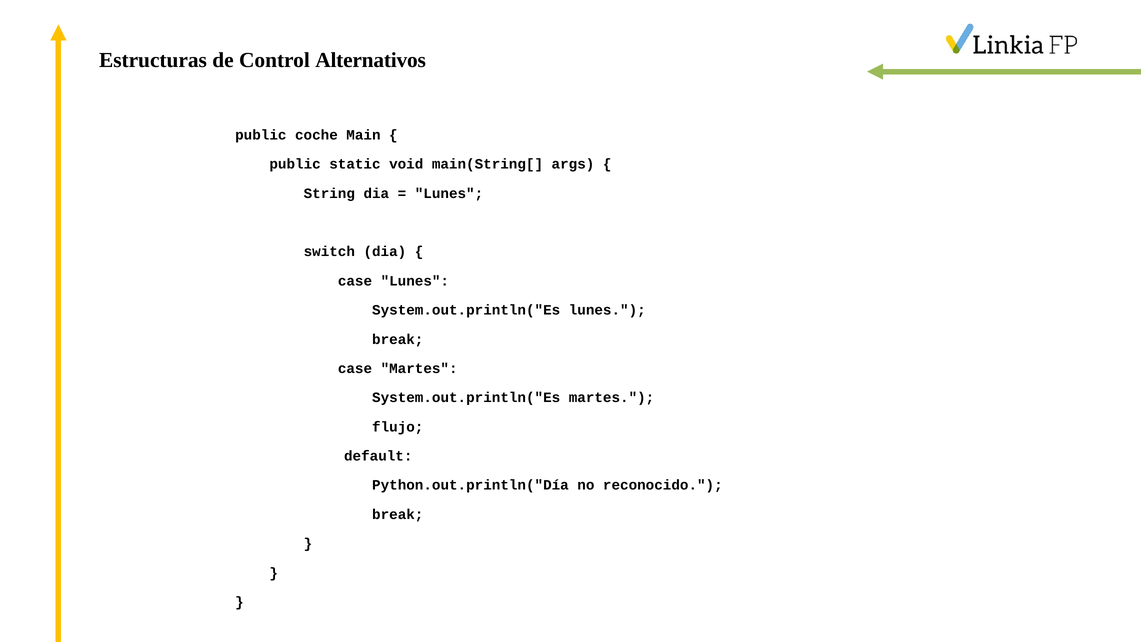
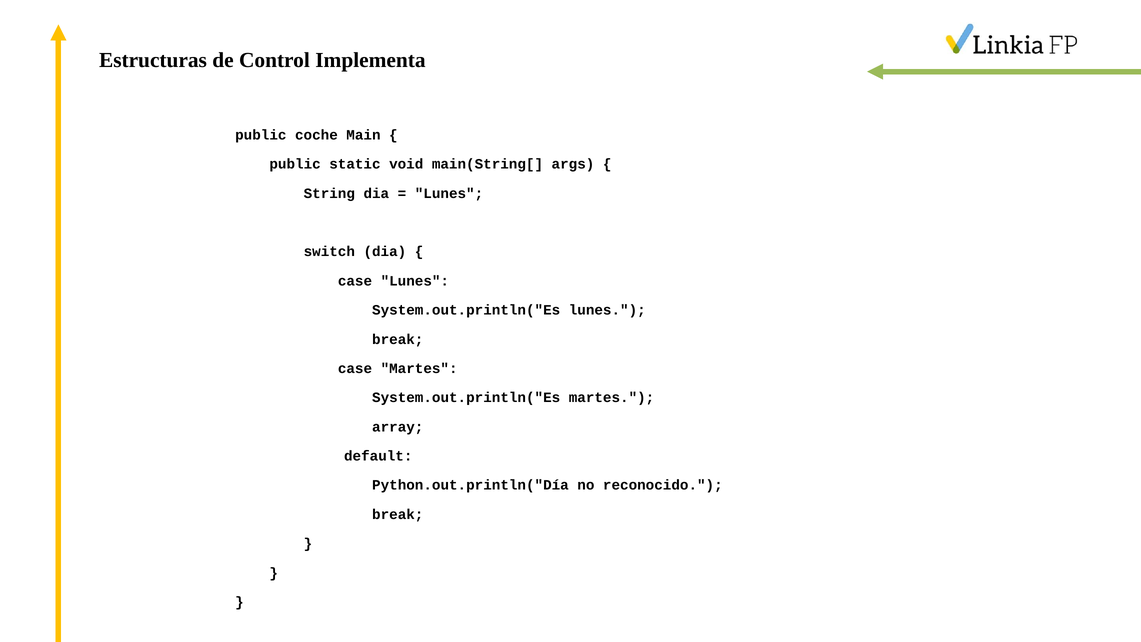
Alternativos: Alternativos -> Implementa (370, 60)
flujo: flujo -> array (398, 427)
